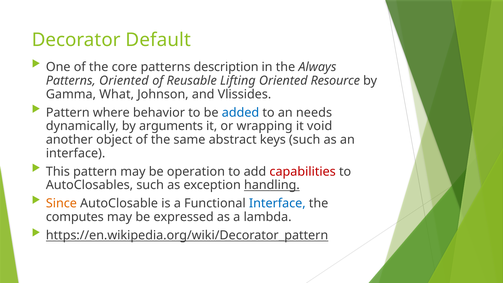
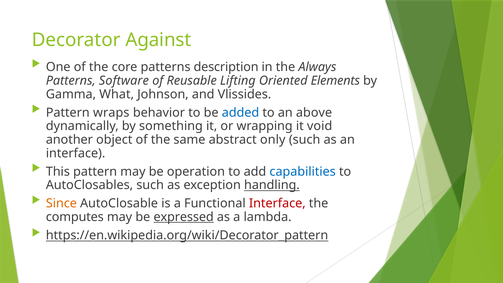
Default: Default -> Against (158, 40)
Patterns Oriented: Oriented -> Software (124, 81)
Resource: Resource -> Elements (335, 81)
where: where -> wraps (111, 113)
needs: needs -> above (314, 113)
arguments: arguments -> something (171, 126)
keys: keys -> only (273, 140)
capabilities colour: red -> blue (303, 172)
Interface colour: blue -> red (277, 203)
expressed underline: none -> present (184, 217)
